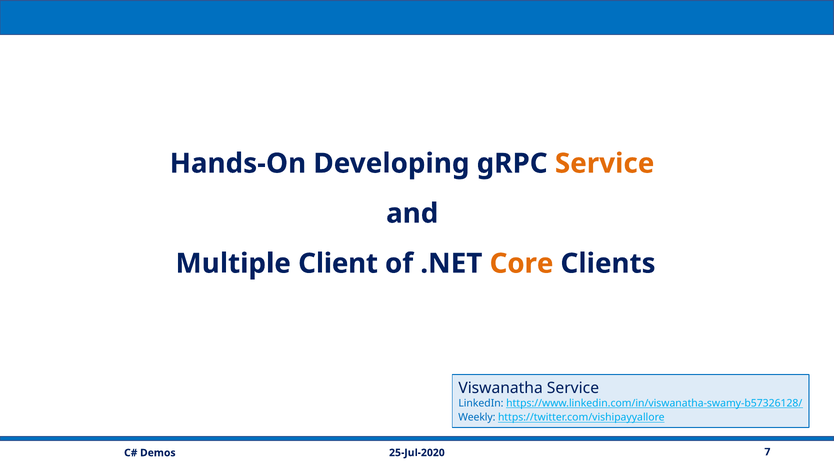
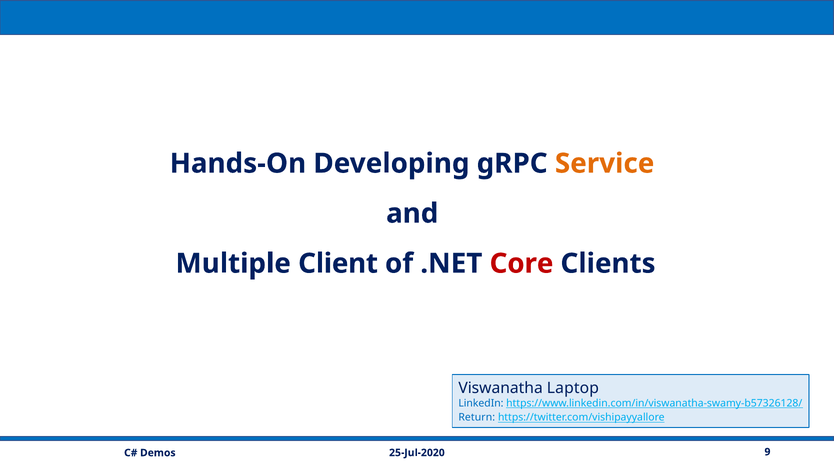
Core colour: orange -> red (521, 264)
Viswanatha Service: Service -> Laptop (573, 388)
Weekly: Weekly -> Return (477, 417)
7: 7 -> 9 (767, 452)
